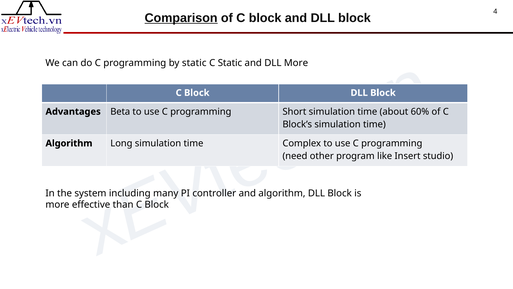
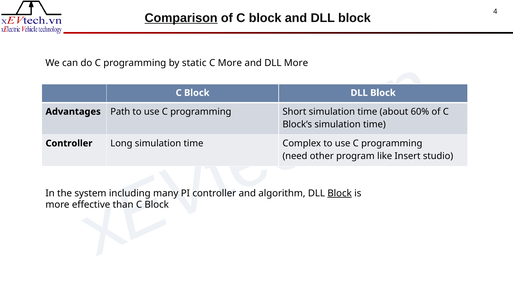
C Static: Static -> More (230, 63)
Beta: Beta -> Path (120, 111)
Algorithm: Algorithm -> Controller (69, 143)
Block underline: none -> present (340, 193)
